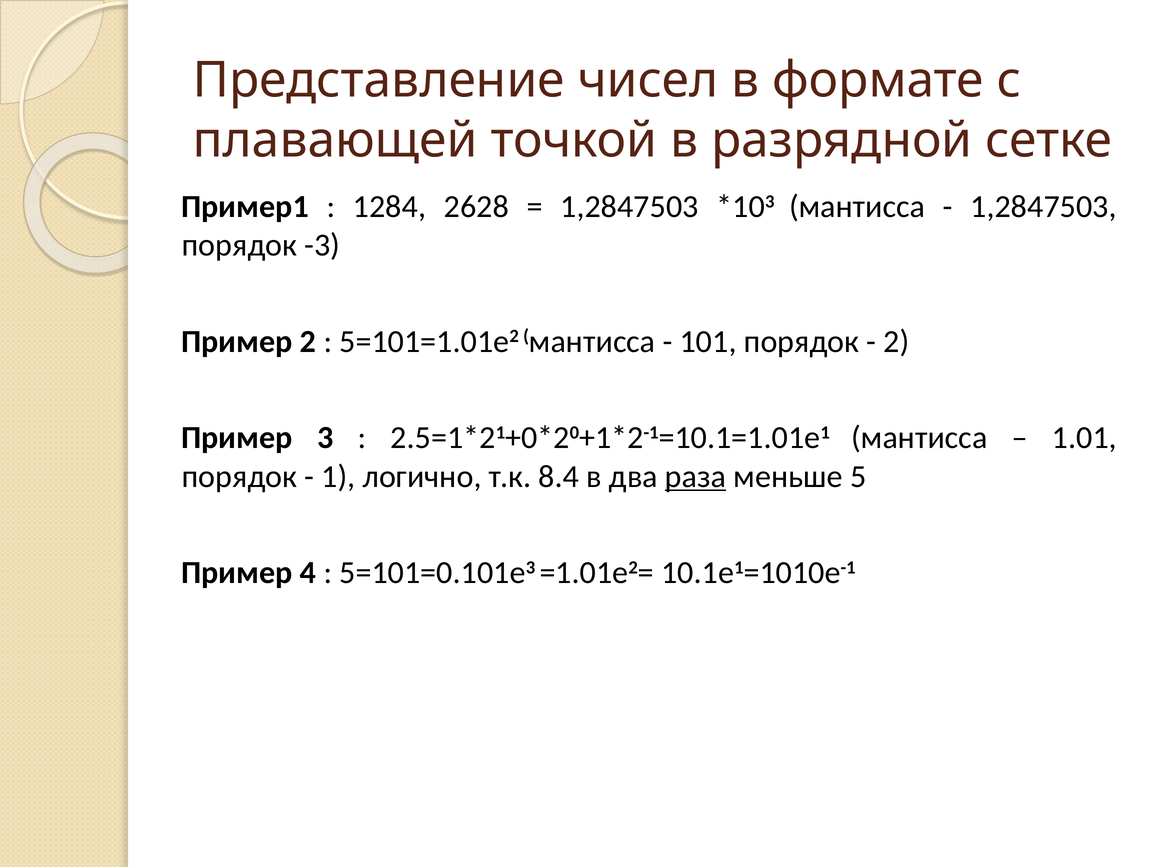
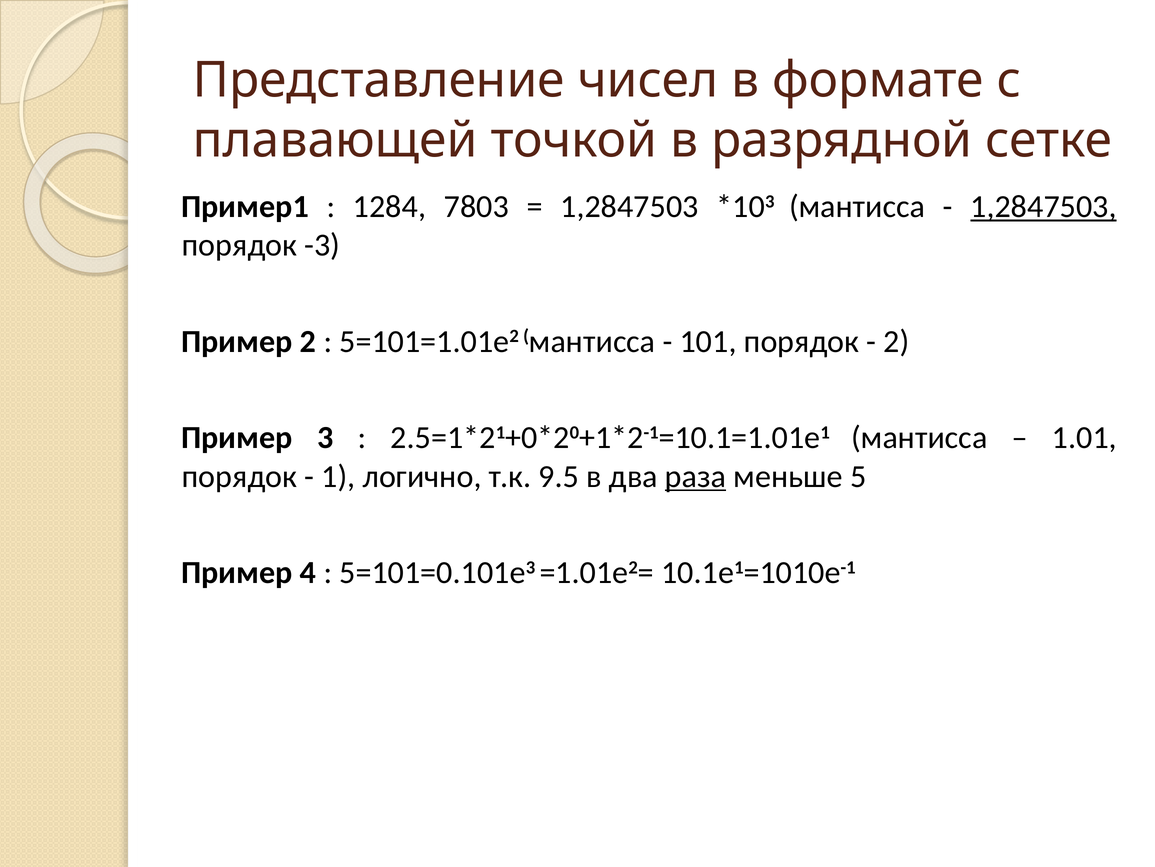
2628: 2628 -> 7803 (476, 206)
1,2847503 underline: none -> present (1044, 206)
8.4: 8.4 -> 9.5 (559, 476)
